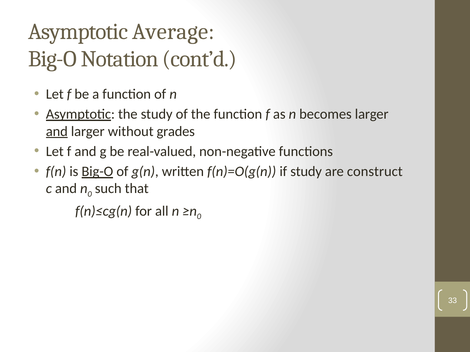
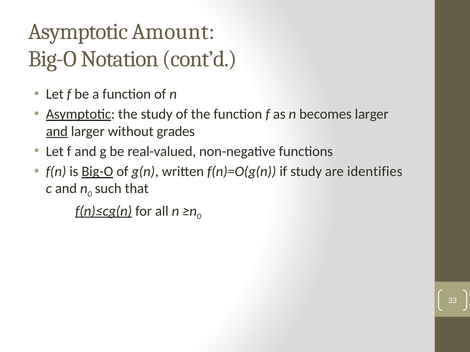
Average: Average -> Amount (173, 32)
construct: construct -> identifies (375, 172)
f(n)≤cg(n underline: none -> present (104, 211)
